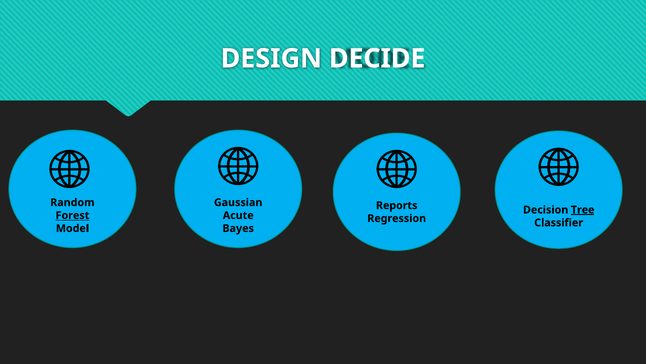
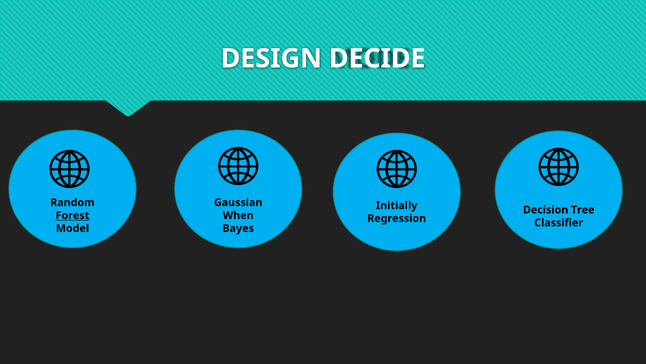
Reports: Reports -> Initially (397, 205)
Tree underline: present -> none (583, 209)
Acute: Acute -> When (238, 215)
